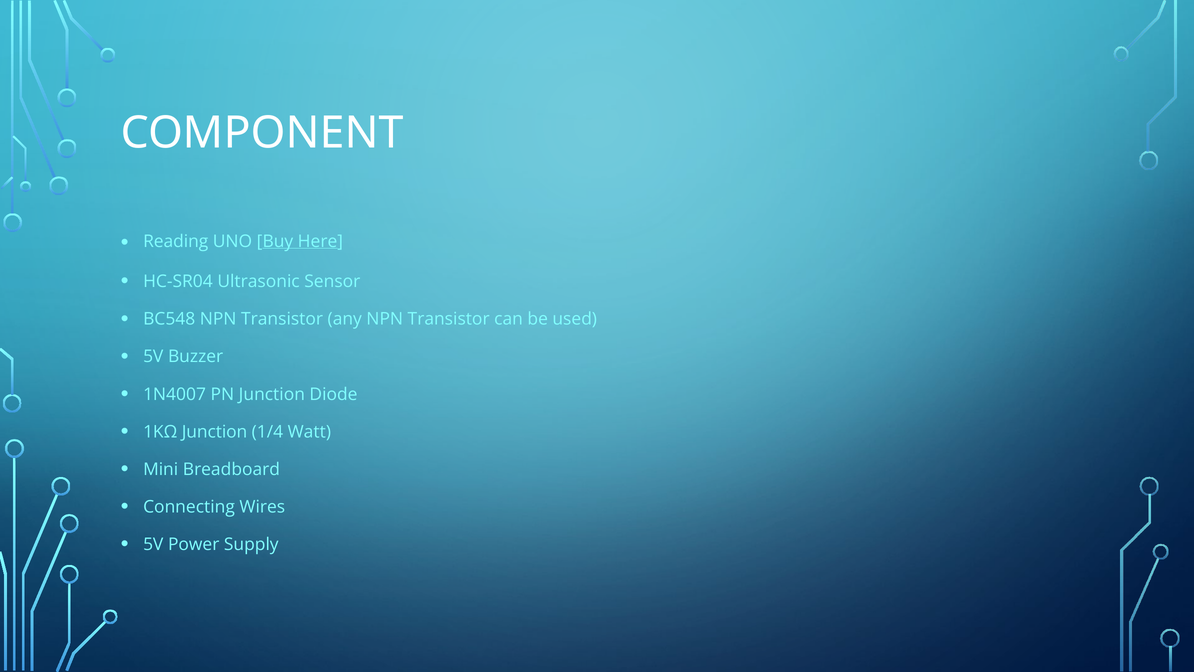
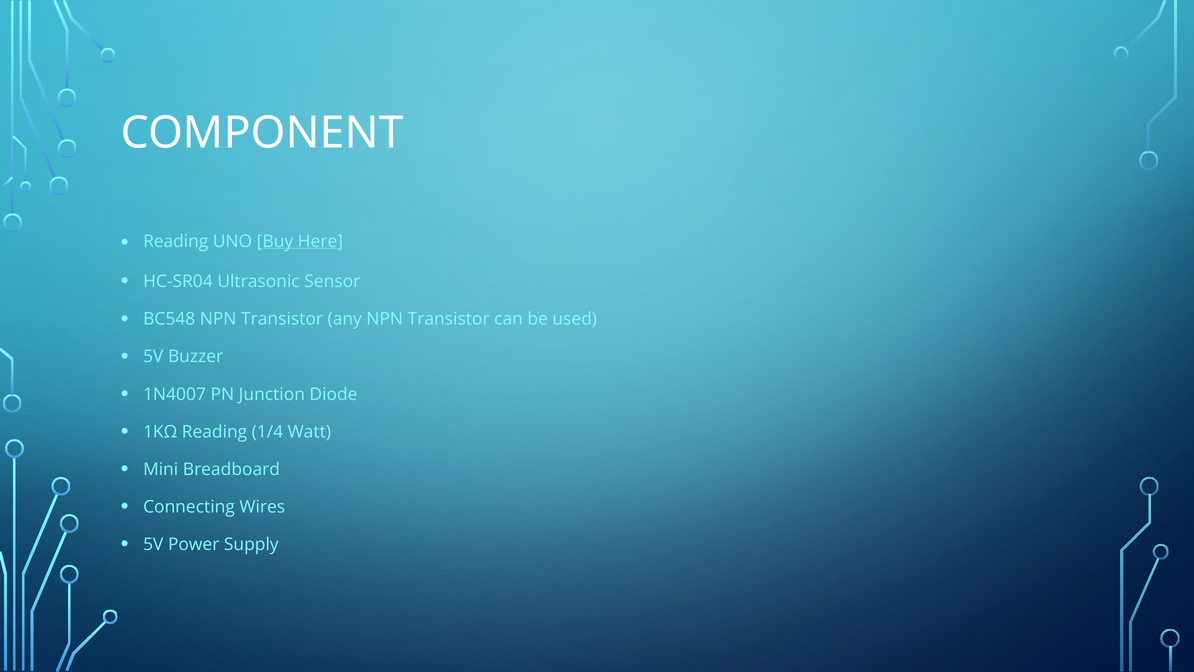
1KΩ Junction: Junction -> Reading (214, 432)
